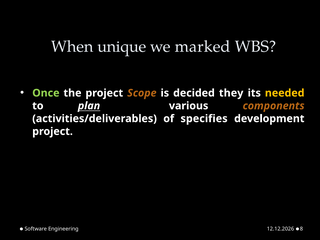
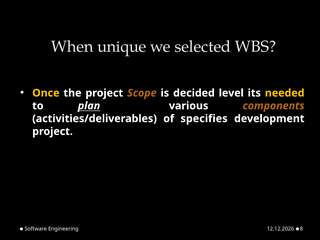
marked: marked -> selected (203, 47)
Once colour: light green -> yellow (46, 93)
they: they -> level (231, 93)
